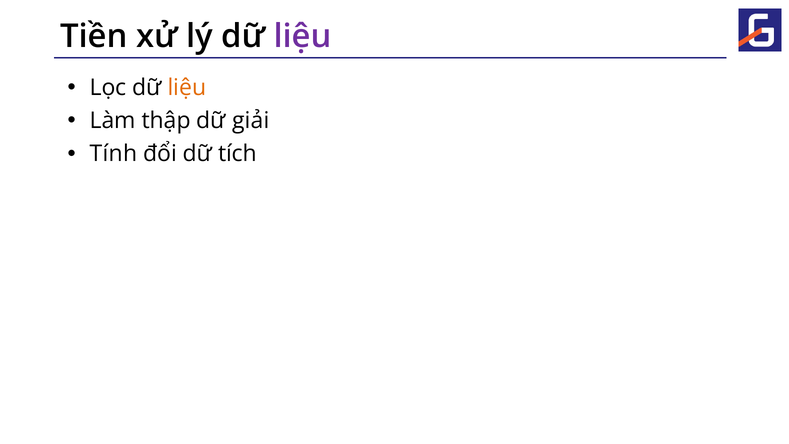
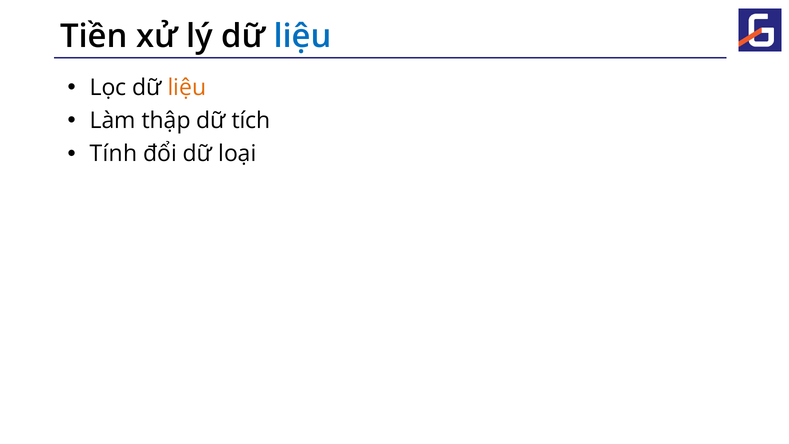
liệu colour: purple -> blue (303, 36)
giải: giải -> tích (251, 121)
tích: tích -> loại (237, 154)
